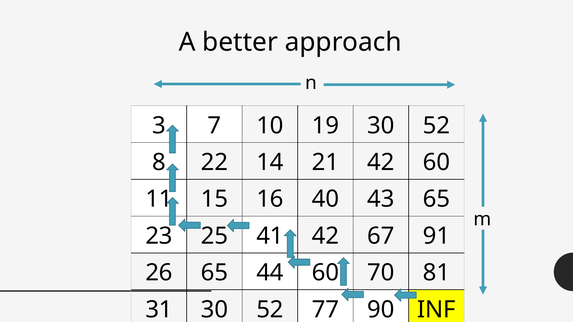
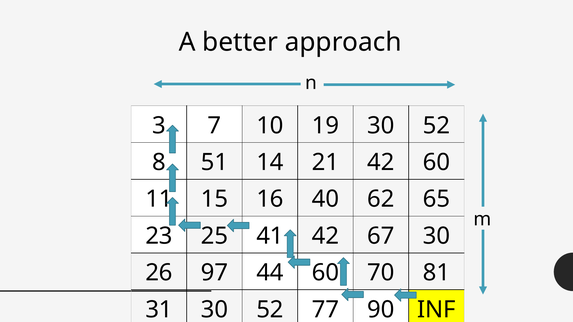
22: 22 -> 51 (214, 162)
43: 43 -> 62 (381, 199)
67 91: 91 -> 30 (436, 236)
26 65: 65 -> 97 (214, 273)
